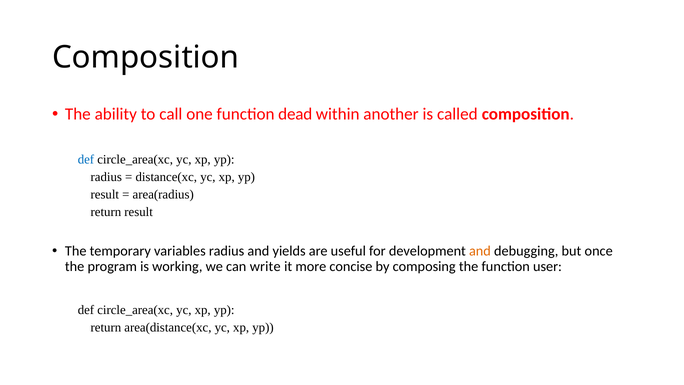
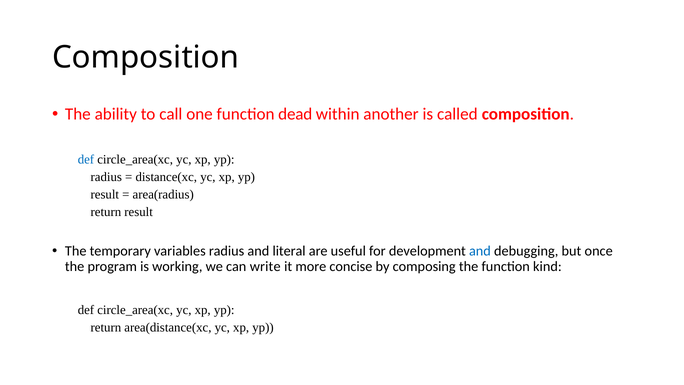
yields: yields -> literal (289, 251)
and colour: orange -> blue (480, 251)
user: user -> kind (547, 266)
